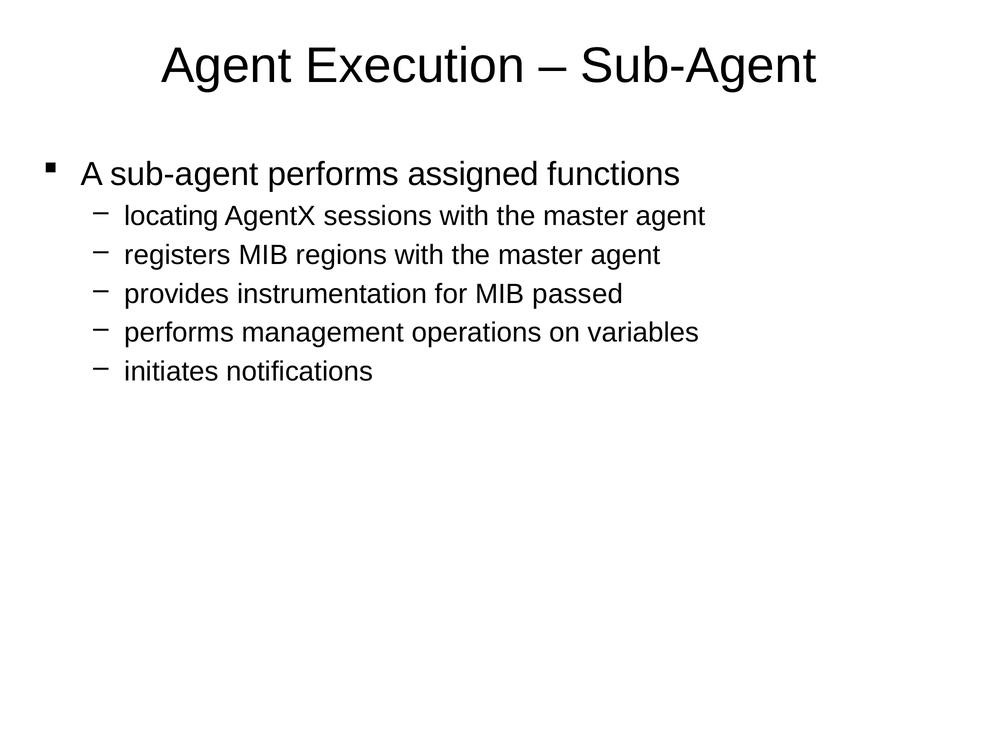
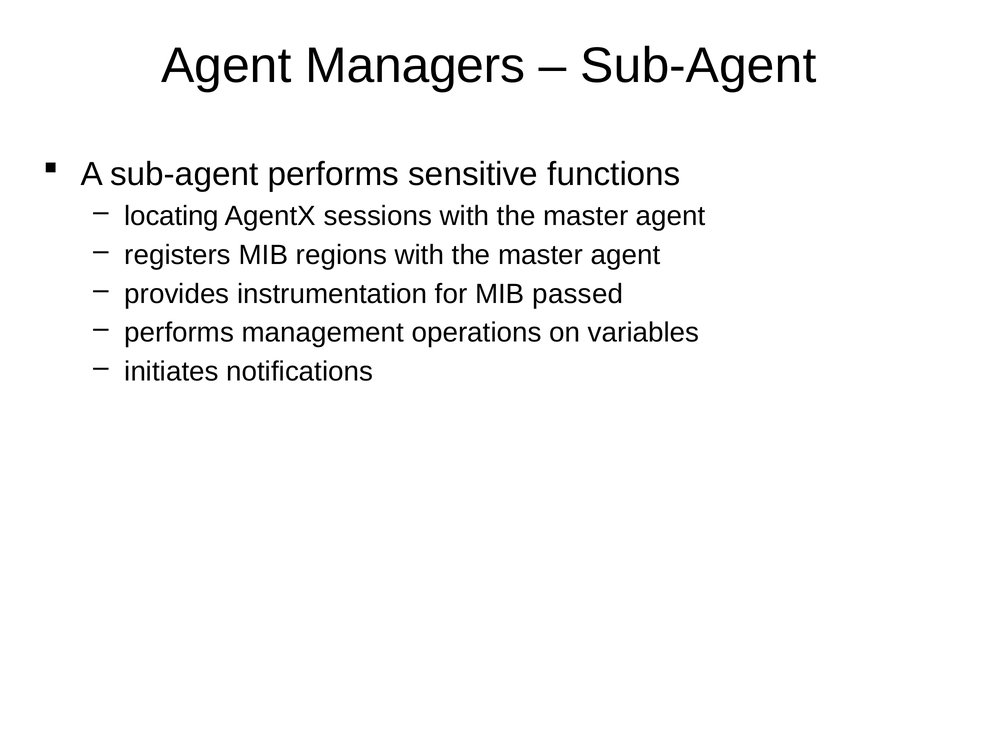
Execution: Execution -> Managers (415, 66)
assigned: assigned -> sensitive (473, 174)
